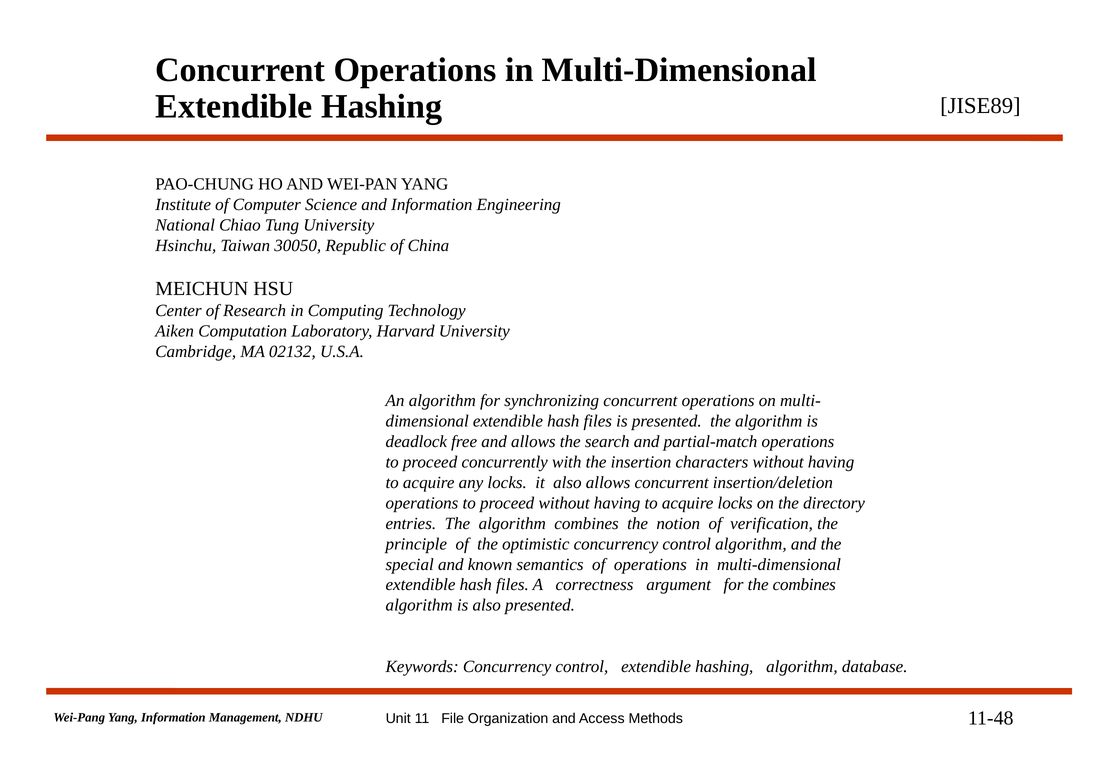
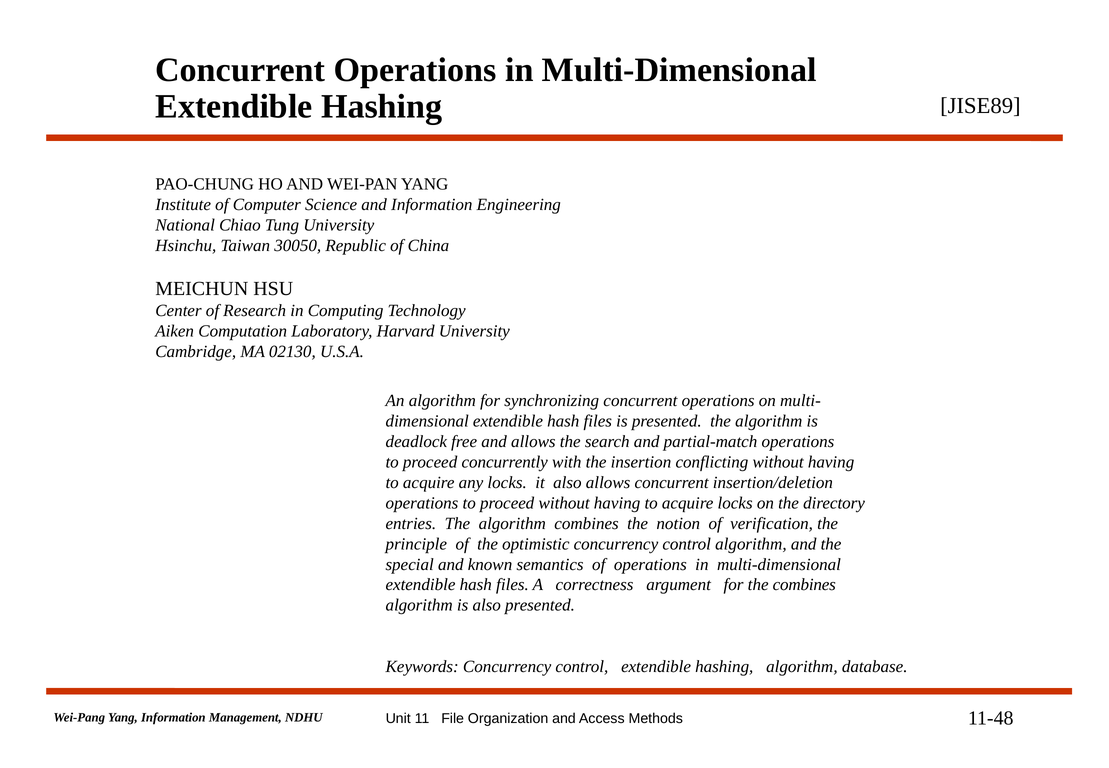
02132: 02132 -> 02130 (292, 351)
characters: characters -> conflicting (712, 462)
